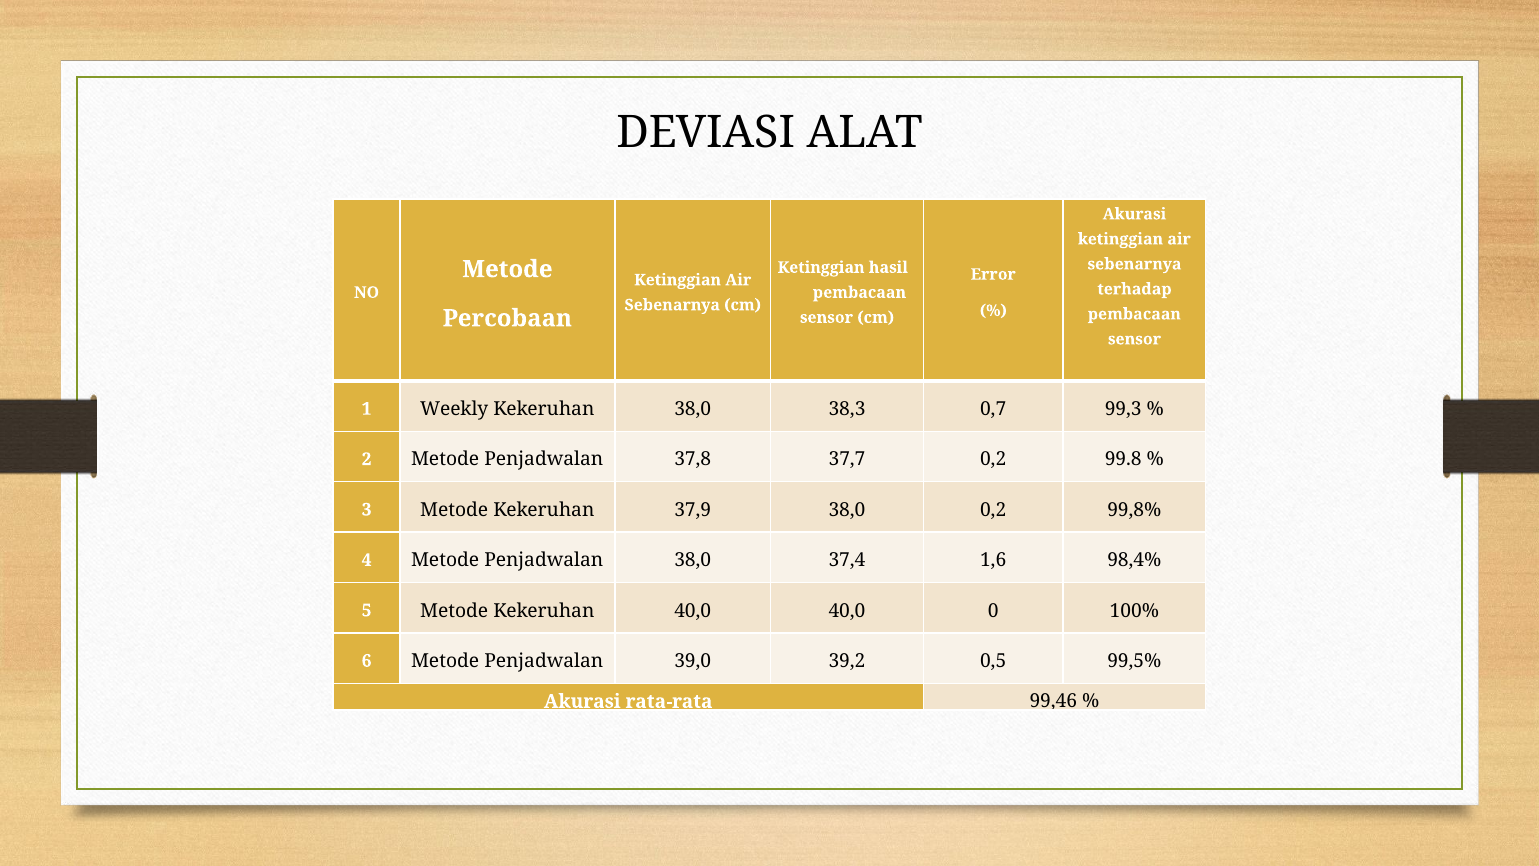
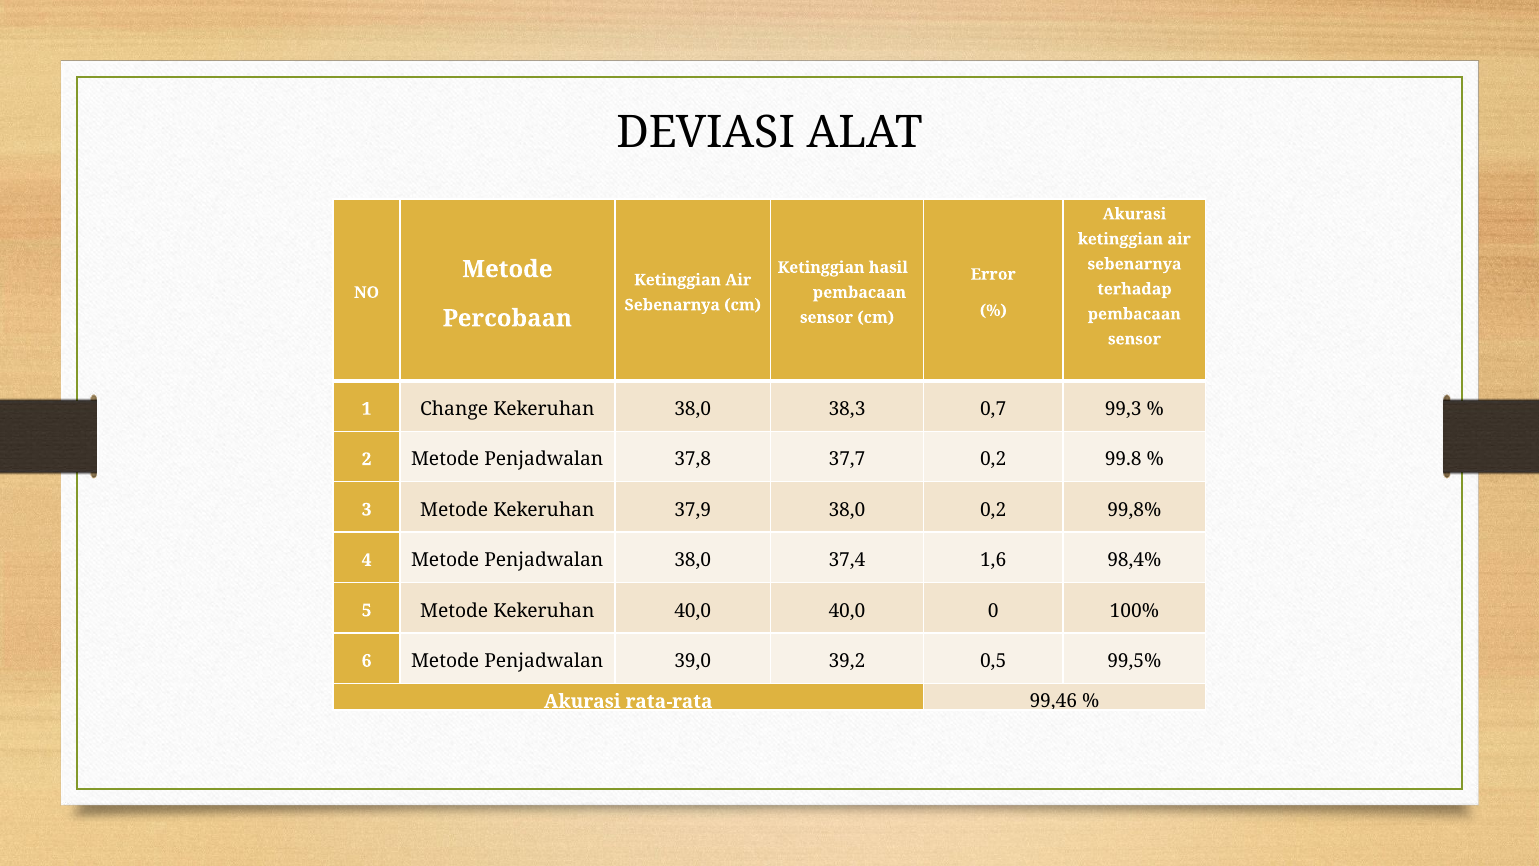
Weekly: Weekly -> Change (454, 409)
